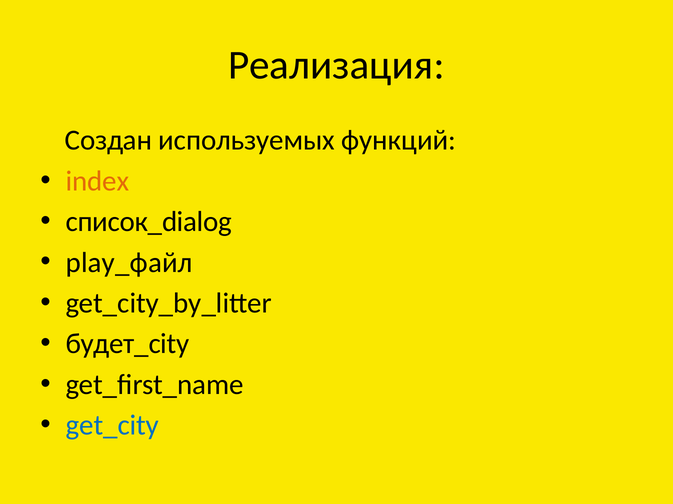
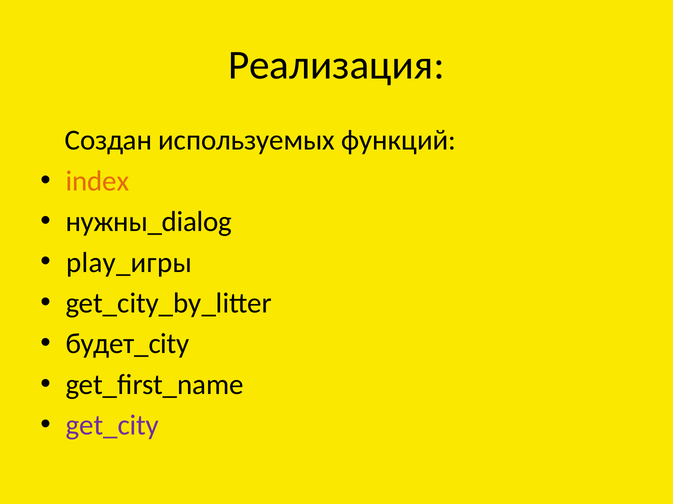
список_dialog: список_dialog -> нужны_dialog (149, 222)
play_файл: play_файл -> play_игры (129, 263)
get_city colour: blue -> purple (112, 426)
